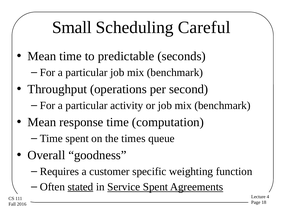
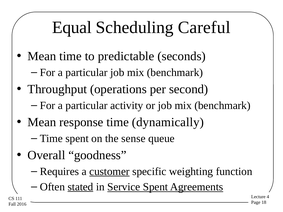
Small: Small -> Equal (72, 27)
computation: computation -> dynamically (168, 122)
times: times -> sense (133, 139)
customer underline: none -> present (109, 172)
